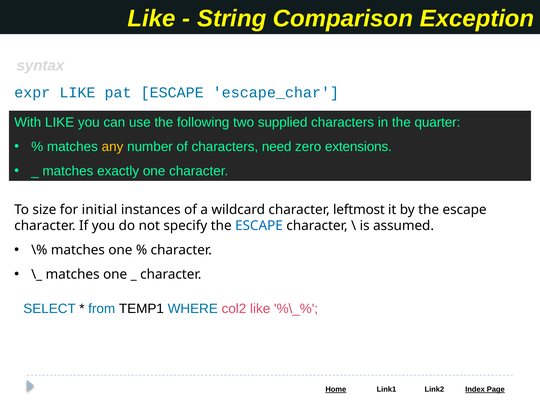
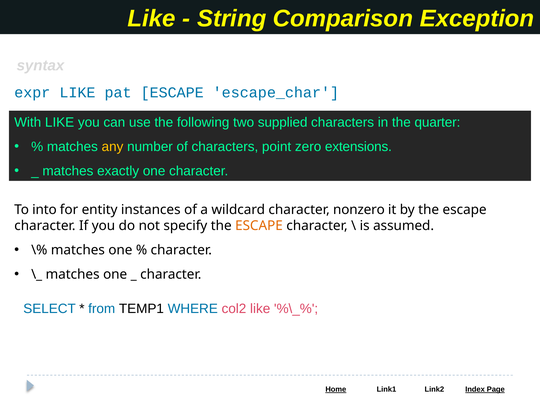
need: need -> point (277, 147)
size: size -> into (44, 210)
initial: initial -> entity (100, 210)
leftmost: leftmost -> nonzero (359, 210)
ESCAPE colour: blue -> orange (259, 226)
